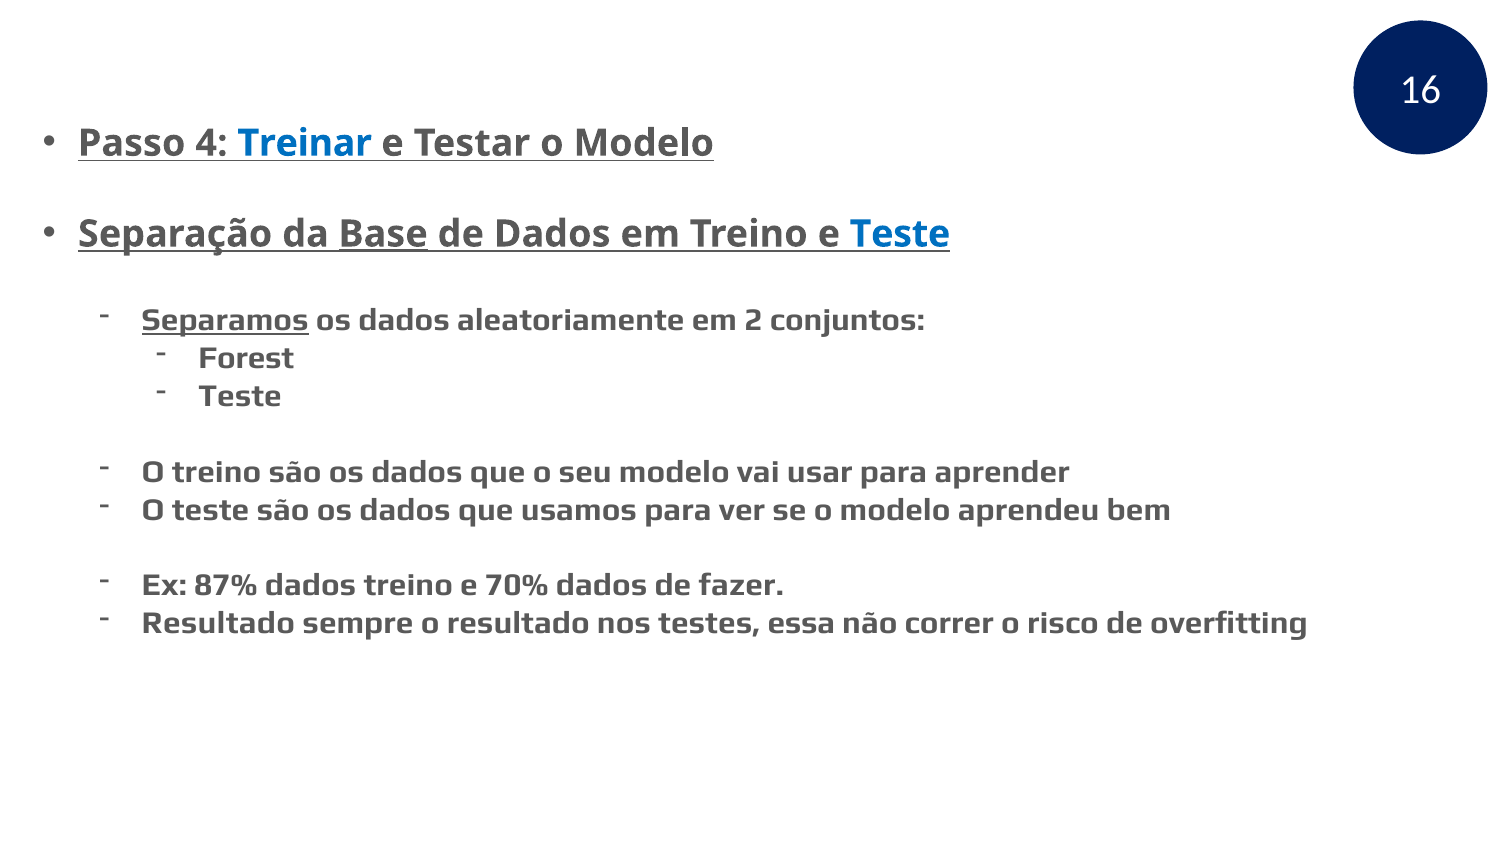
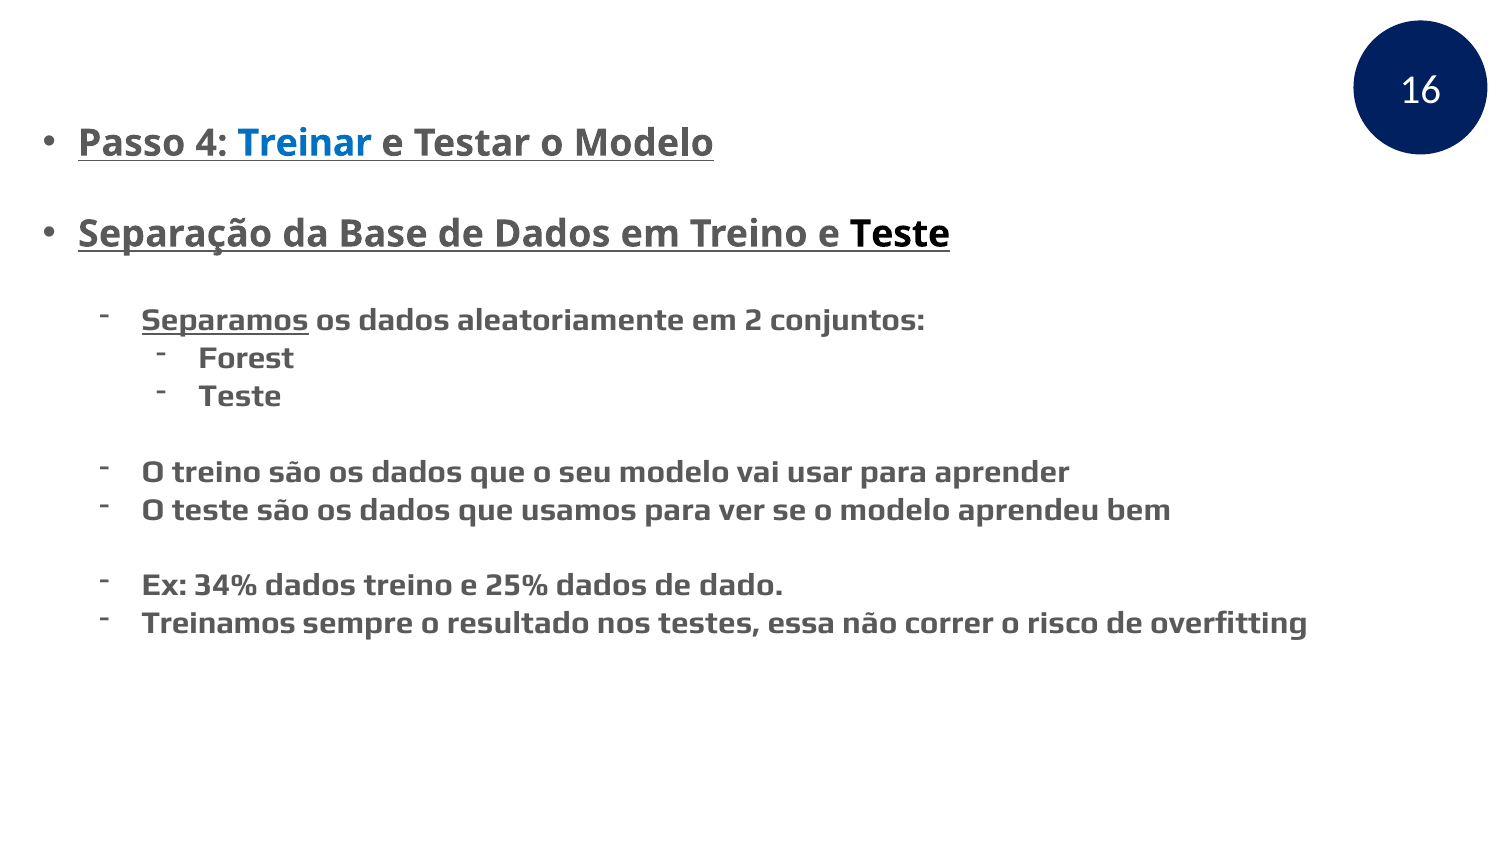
Base underline: present -> none (383, 234)
Teste colour: blue -> black (900, 234)
87%: 87% -> 34% (226, 585)
70%: 70% -> 25% (517, 585)
fazer: fazer -> dado (741, 585)
Resultado: Resultado -> Treinamos (219, 623)
